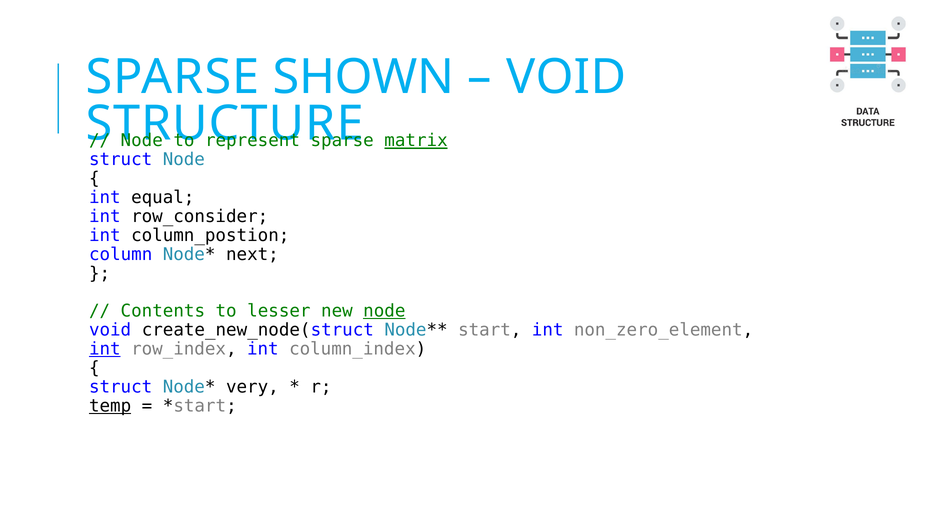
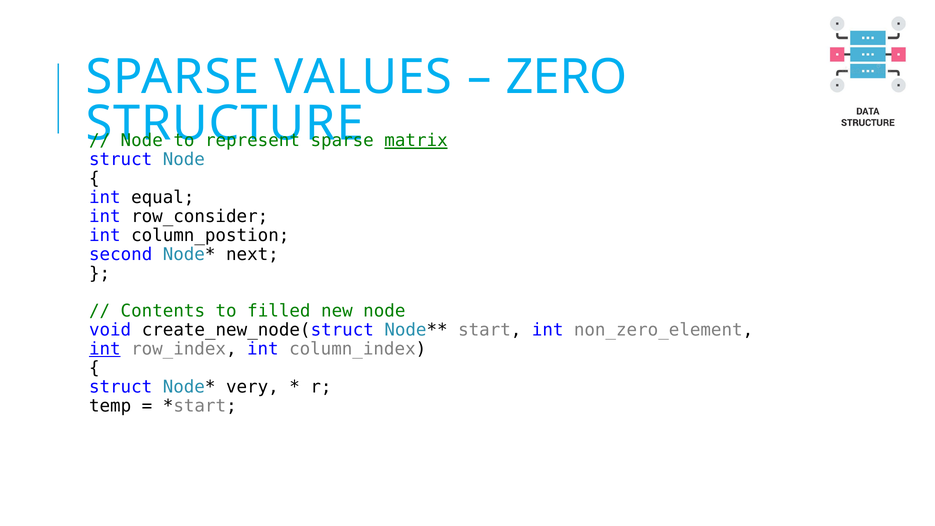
SHOWN: SHOWN -> VALUES (363, 77)
VOID: VOID -> ZERO (566, 77)
column: column -> second (121, 254)
lesser: lesser -> filled (279, 311)
node underline: present -> none (384, 311)
temp underline: present -> none (110, 406)
